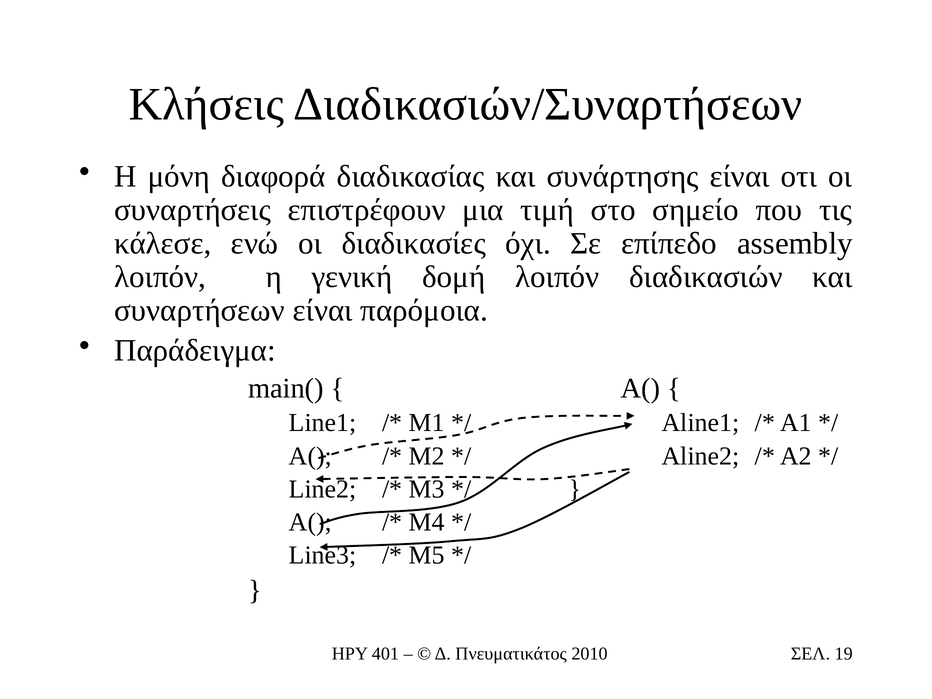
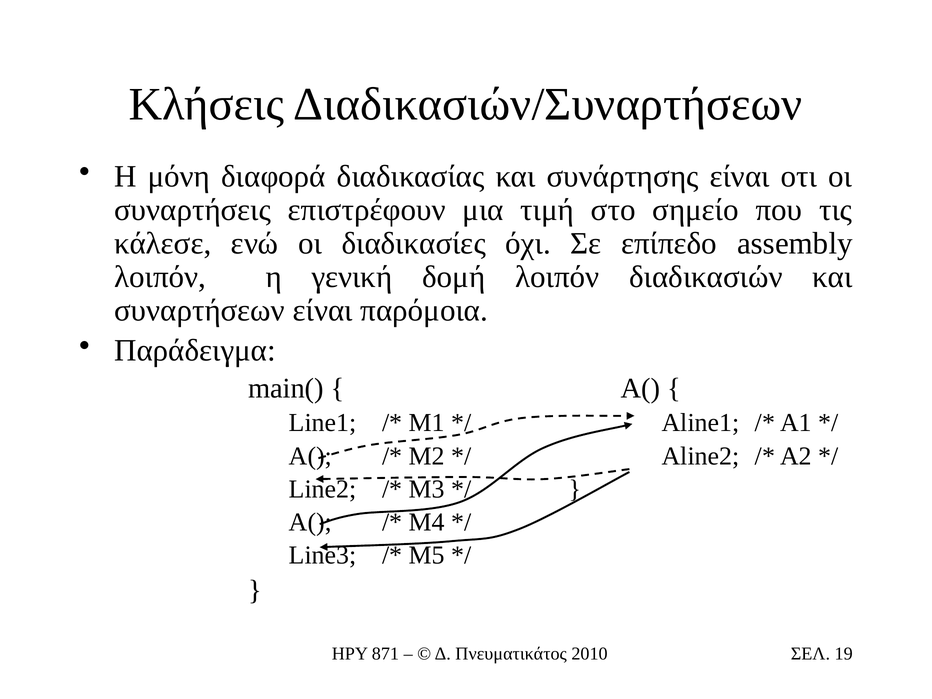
401: 401 -> 871 (385, 654)
